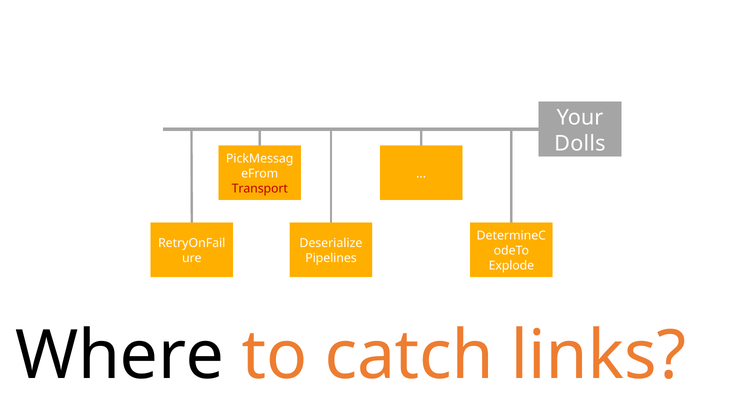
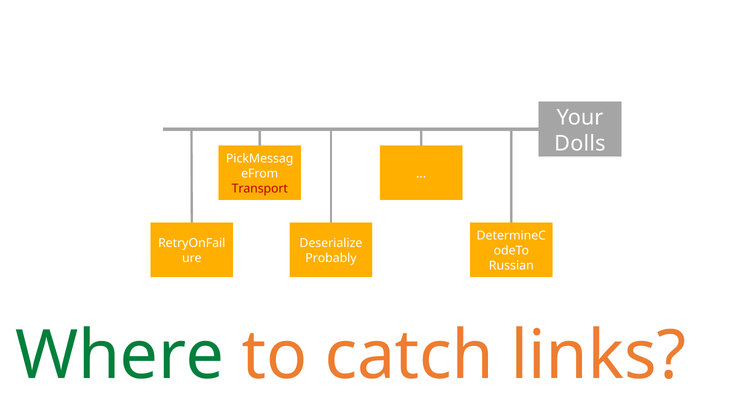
Pipelines: Pipelines -> Probably (331, 258)
Explode: Explode -> Russian (511, 265)
Where colour: black -> green (120, 355)
